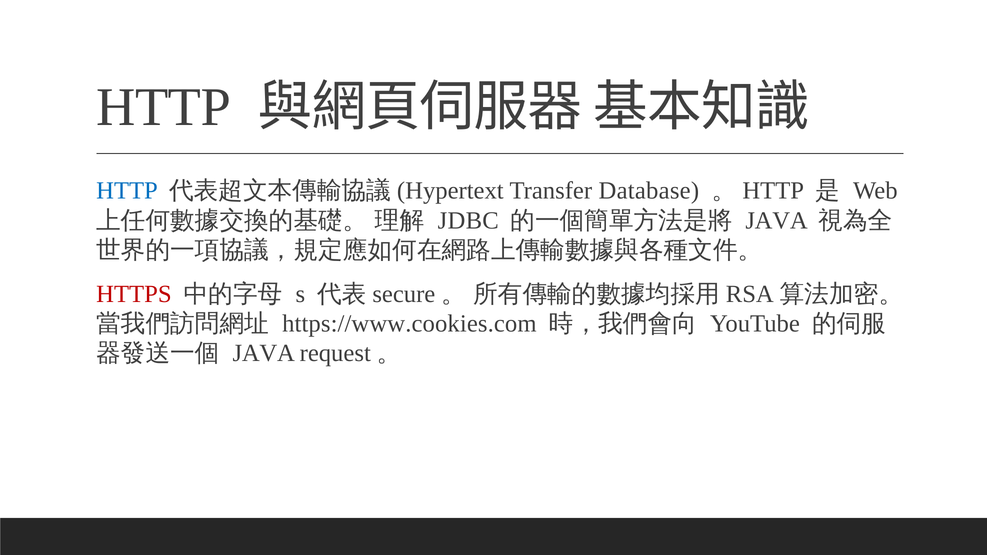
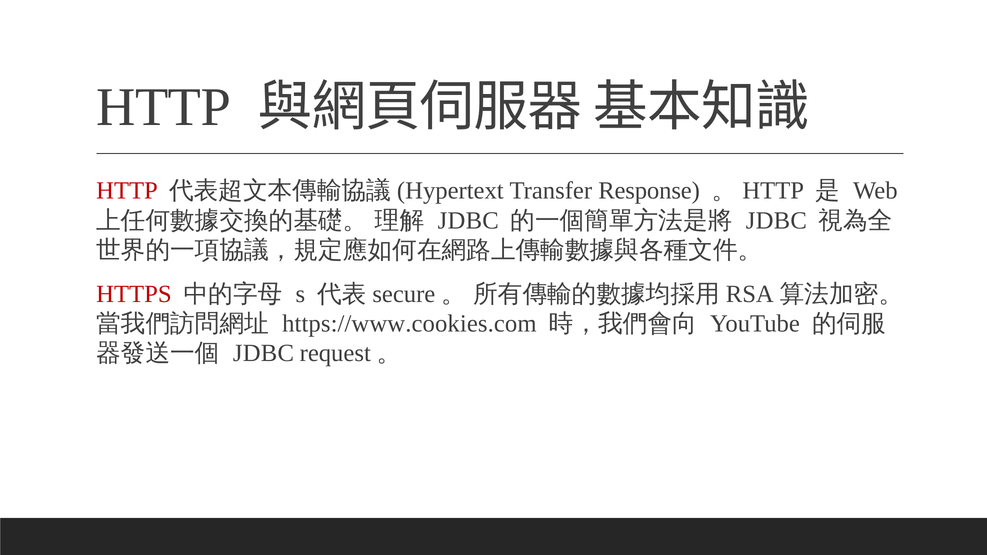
HTTP colour: blue -> red (127, 191)
Database: Database -> Response (649, 191)
JAVA: JAVA -> JDBC (776, 221)
JAVA: JAVA -> JDBC (263, 353)
